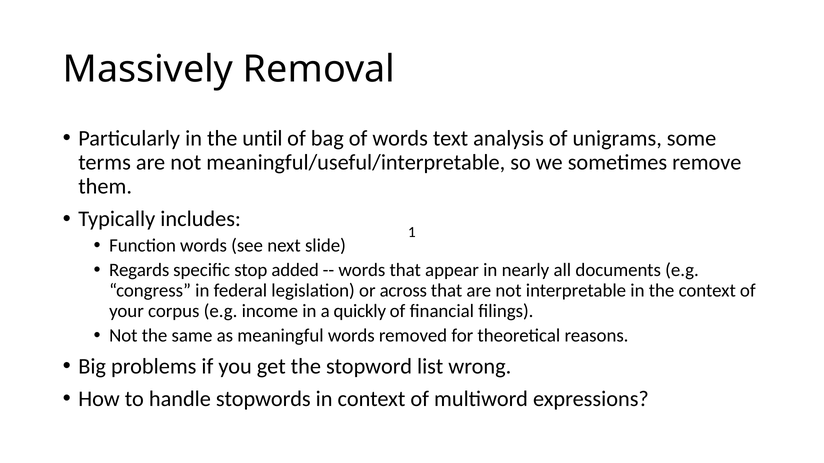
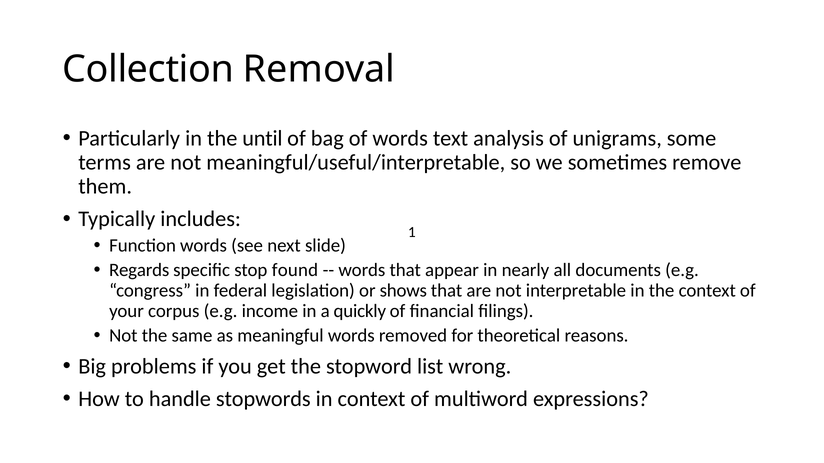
Massively: Massively -> Collection (148, 69)
added: added -> found (295, 270)
across: across -> shows (403, 291)
